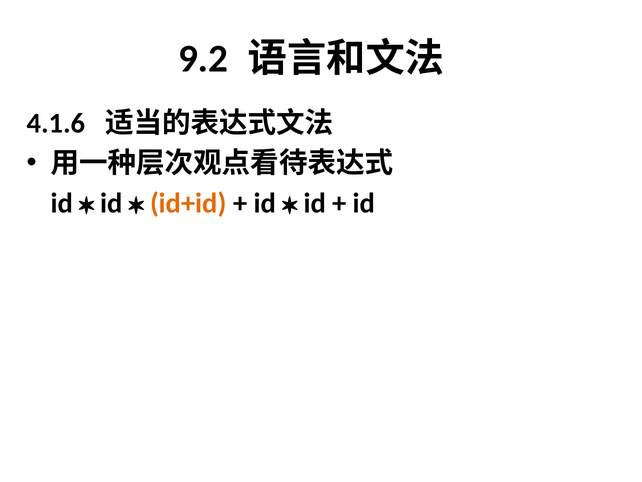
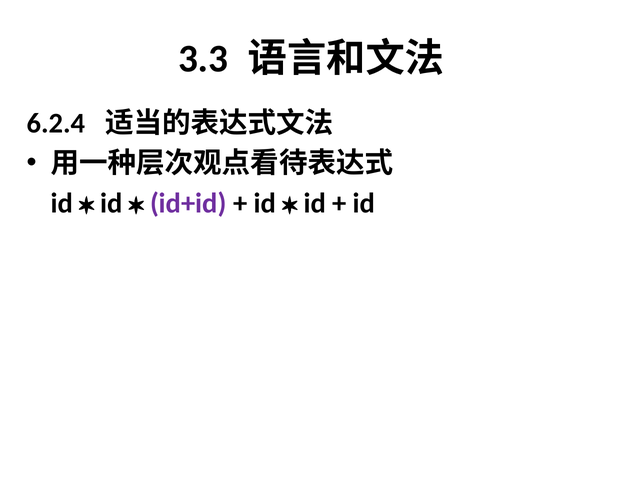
9.2: 9.2 -> 3.3 (203, 59)
4.1.6: 4.1.6 -> 6.2.4 (56, 123)
id+id colour: orange -> purple (188, 203)
